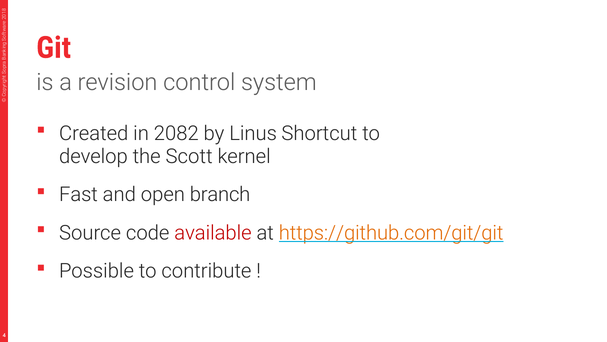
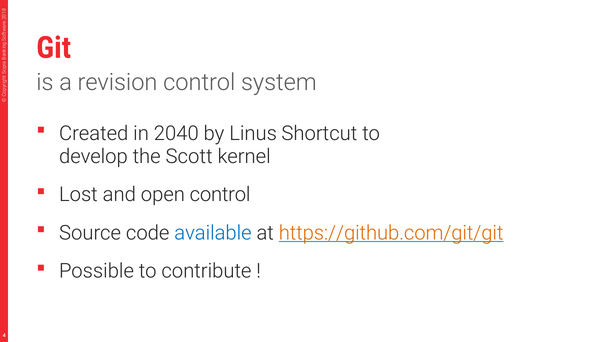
2082: 2082 -> 2040 (176, 133)
Fast: Fast -> Lost (78, 194)
open branch: branch -> control (220, 194)
available colour: red -> blue (213, 233)
